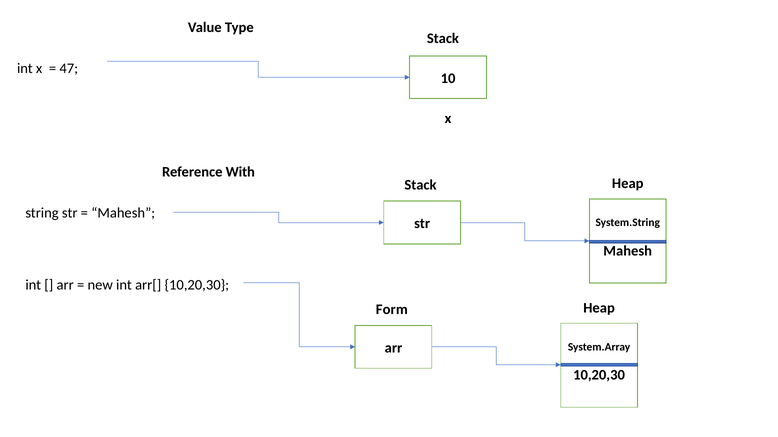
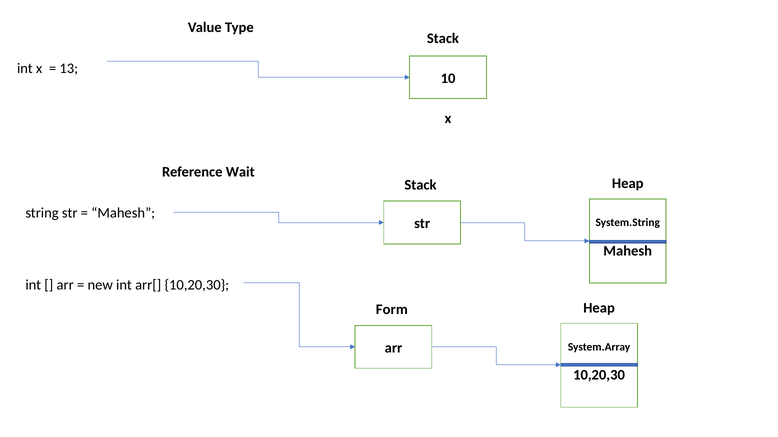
47: 47 -> 13 (69, 69)
With: With -> Wait (240, 172)
